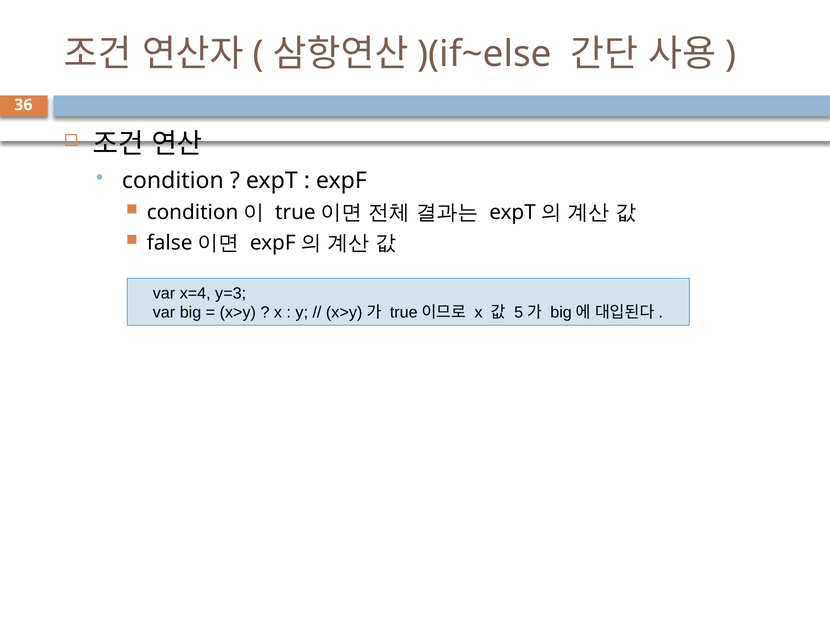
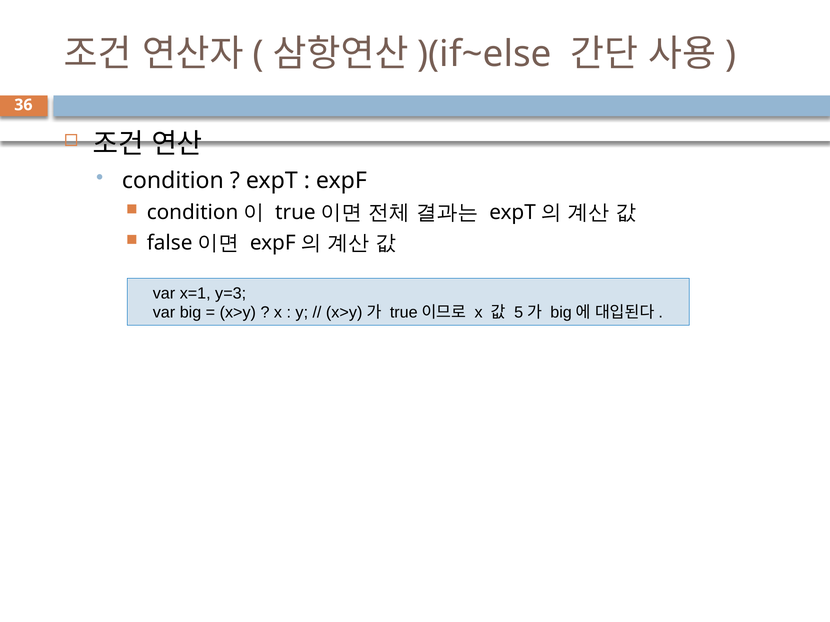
x=4: x=4 -> x=1 (195, 293)
